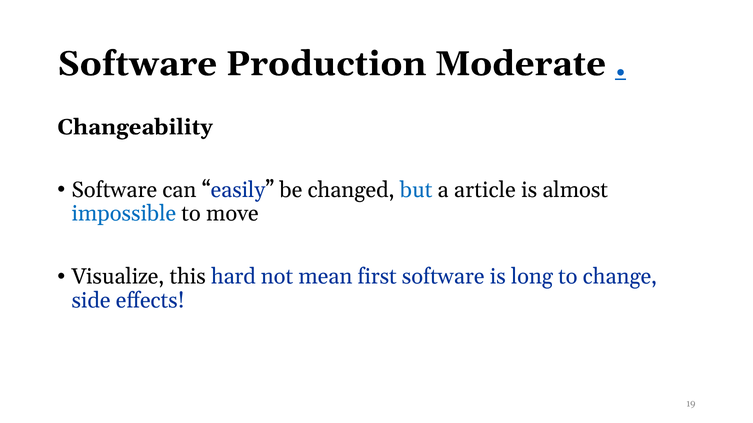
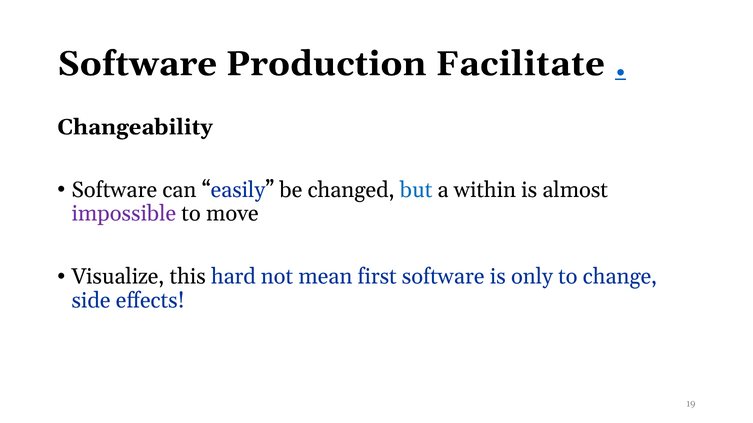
Moderate: Moderate -> Facilitate (520, 64)
article: article -> within (485, 190)
impossible colour: blue -> purple (124, 214)
long: long -> only (532, 277)
